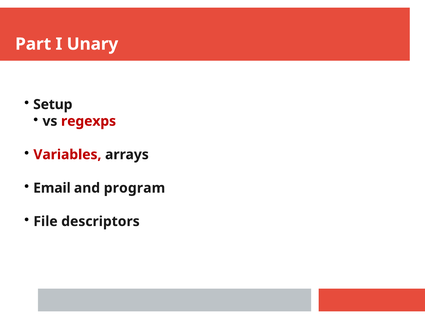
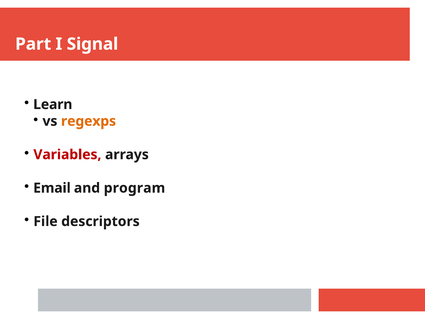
Unary: Unary -> Signal (92, 44)
Setup: Setup -> Learn (53, 104)
regexps colour: red -> orange (89, 121)
